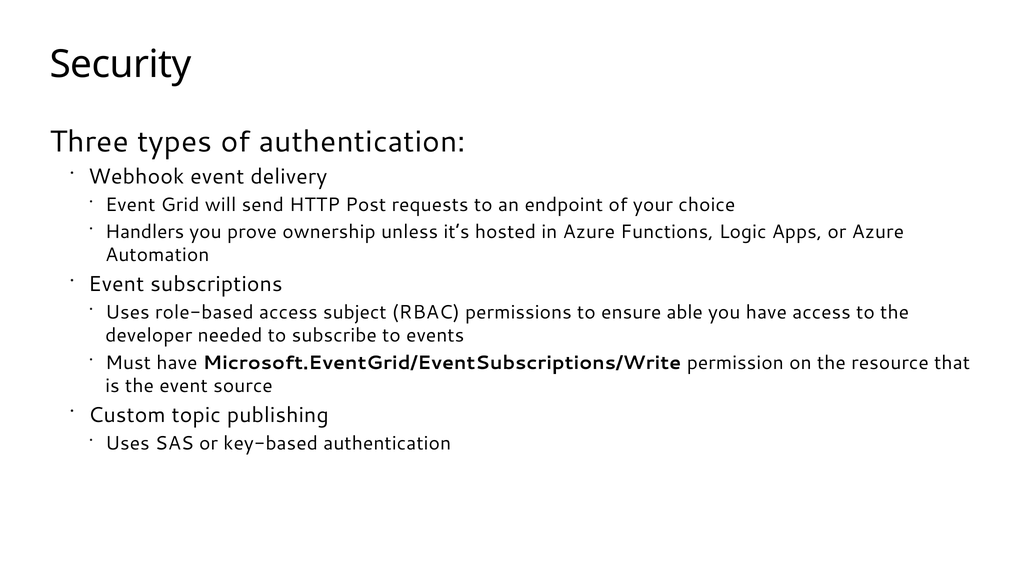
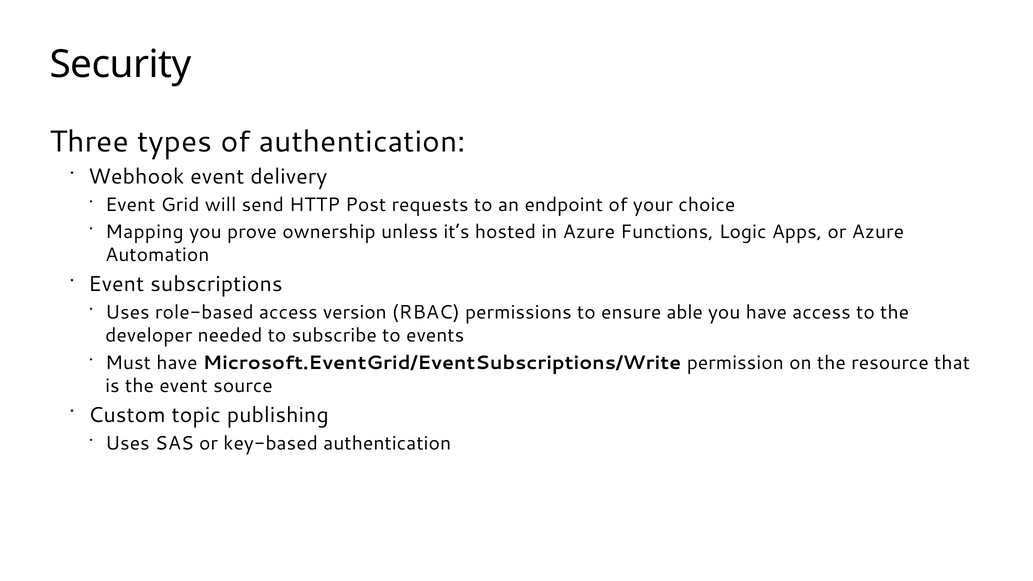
Handlers: Handlers -> Mapping (144, 232)
subject: subject -> version (355, 312)
